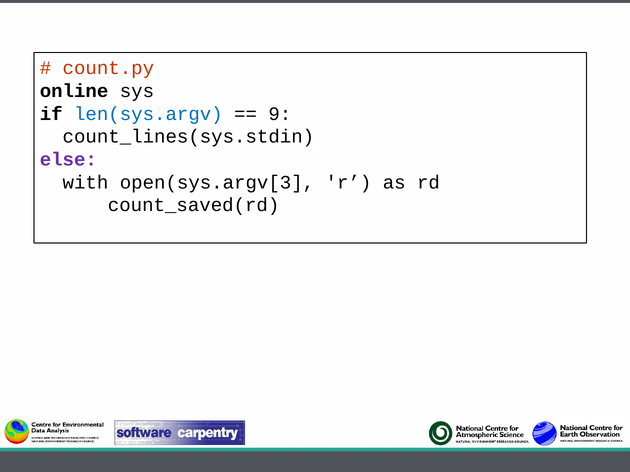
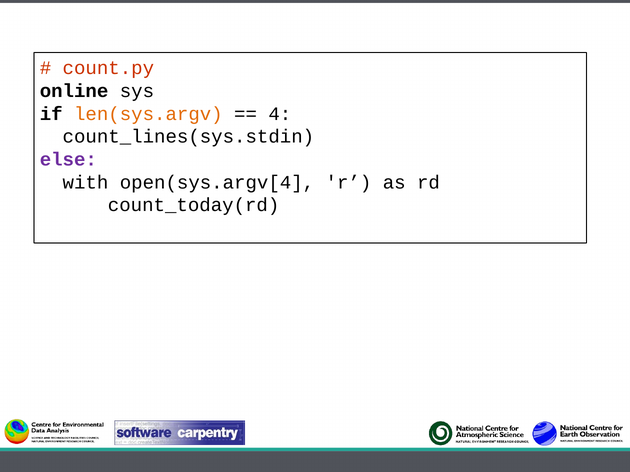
len(sys.argv colour: blue -> orange (148, 114)
9: 9 -> 4 (280, 114)
open(sys.argv[3: open(sys.argv[3 -> open(sys.argv[4 (217, 182)
count_saved(rd: count_saved(rd -> count_today(rd (194, 205)
